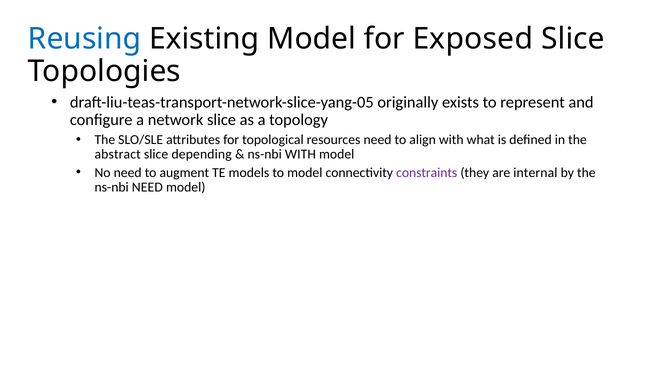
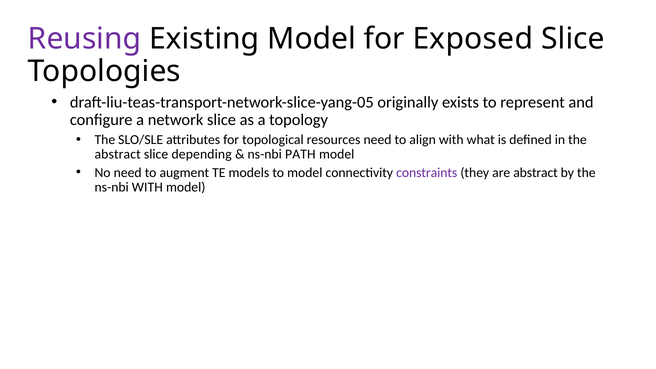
Reusing colour: blue -> purple (85, 39)
ns-nbi WITH: WITH -> PATH (300, 154)
are internal: internal -> abstract (536, 173)
ns-nbi NEED: NEED -> WITH (147, 187)
